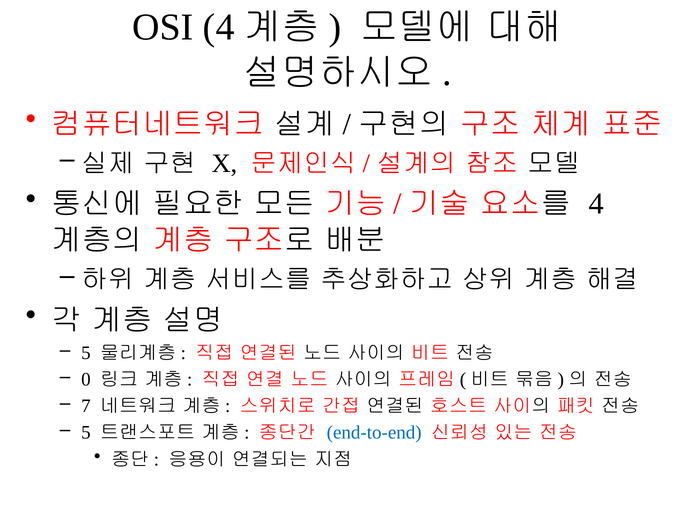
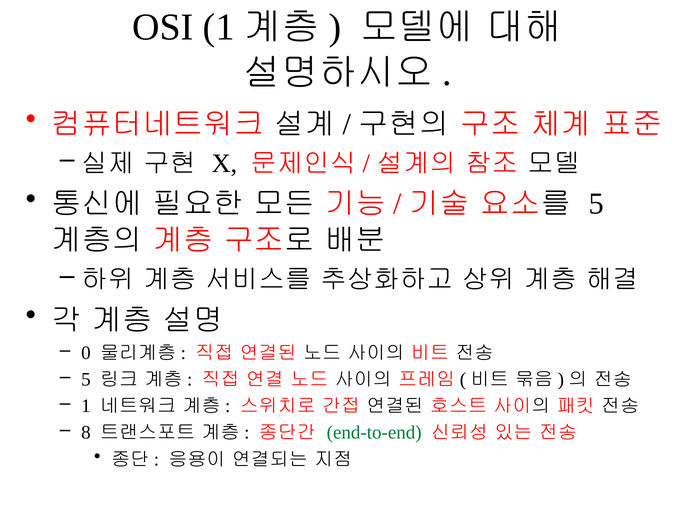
OSI 4: 4 -> 1 (219, 27)
4: 4 -> 5 (596, 204)
5: 5 -> 0 (86, 353)
0: 0 -> 5 (86, 380)
7: 7 -> 1 (86, 406)
5: 5 -> 8 (86, 433)
end-to-end colour: blue -> green (374, 433)
